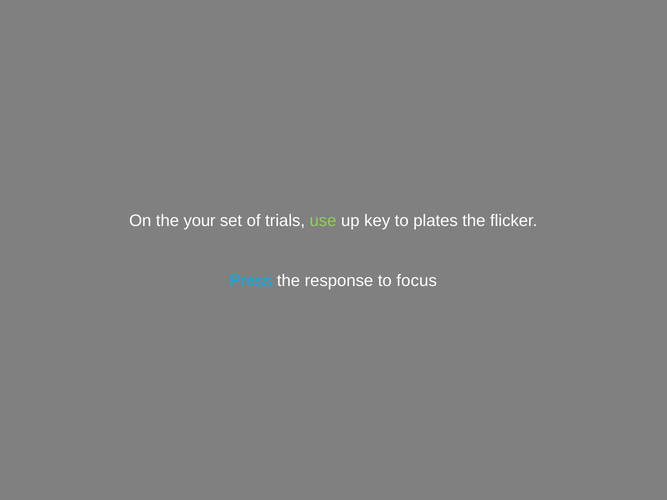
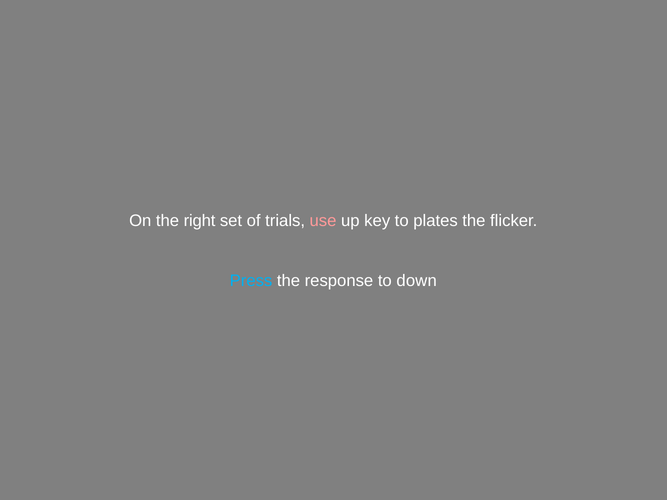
your: your -> right (200, 221)
use colour: light green -> pink (323, 221)
focus: focus -> down (417, 281)
